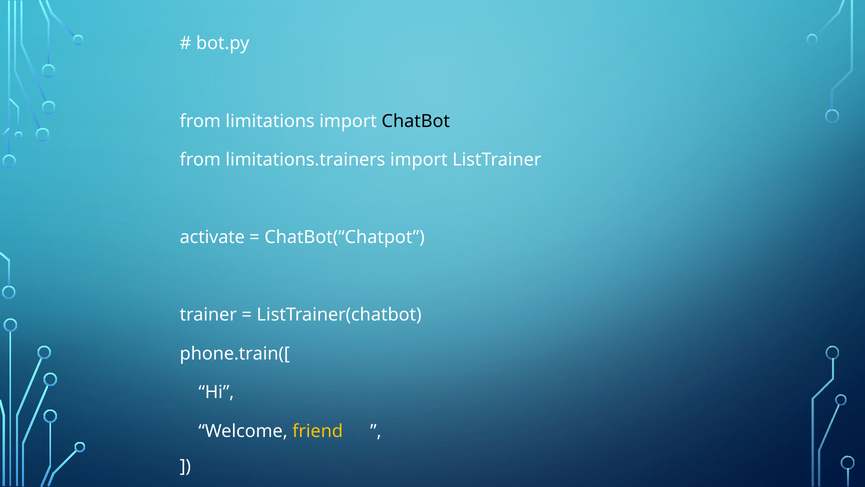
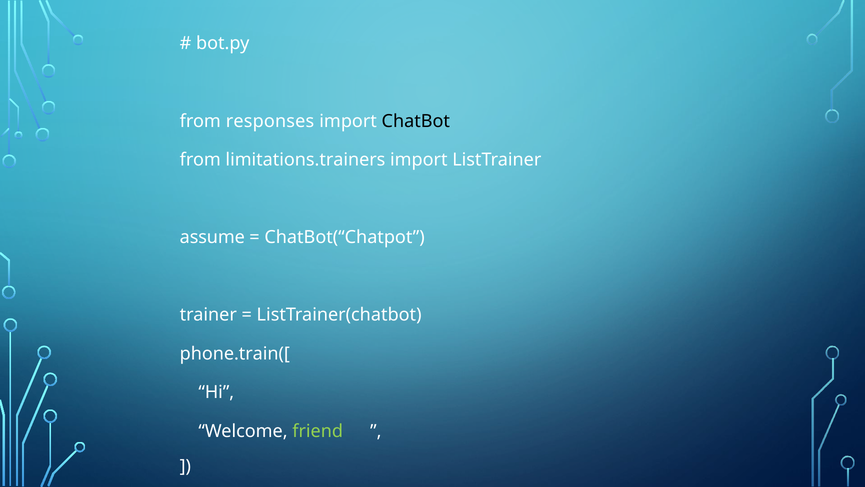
limitations: limitations -> responses (270, 121)
activate: activate -> assume (212, 237)
friend colour: yellow -> light green (318, 431)
